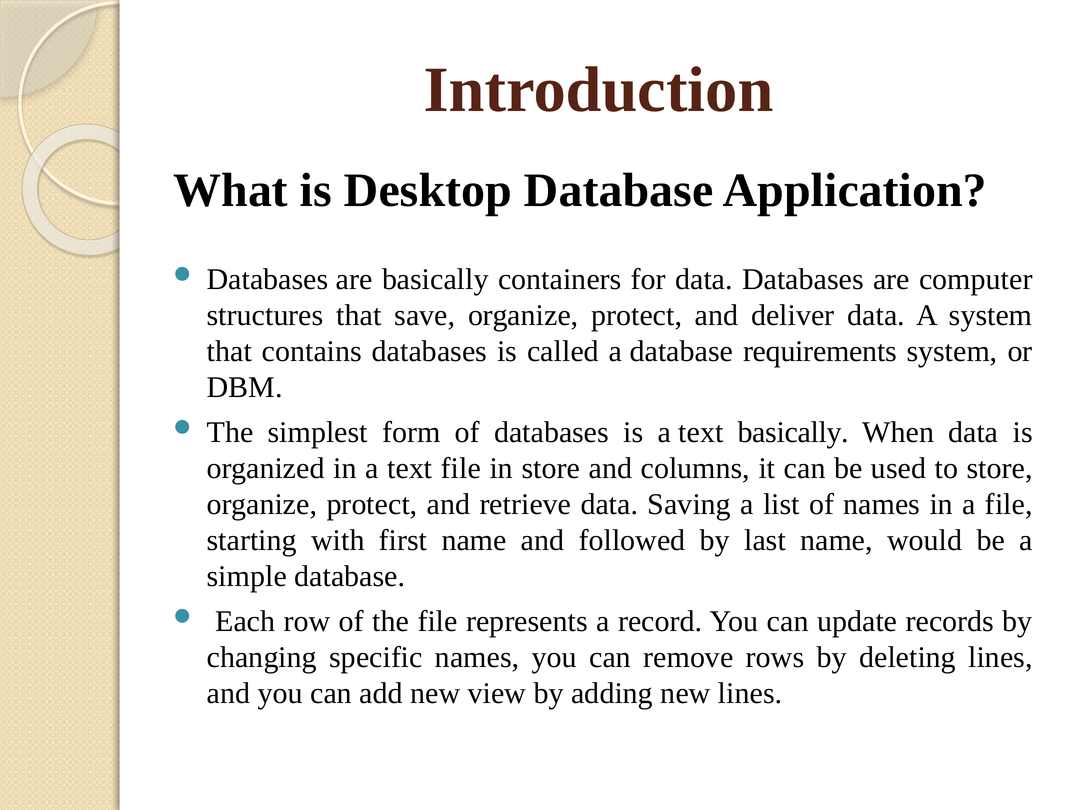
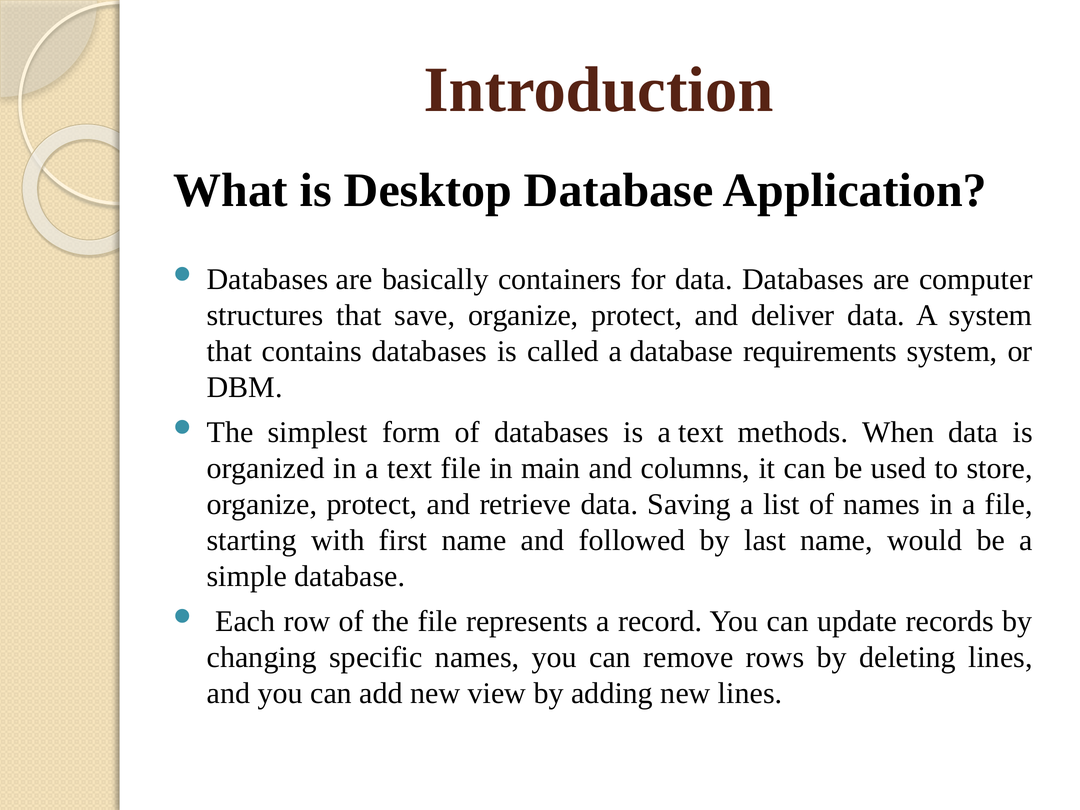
text basically: basically -> methods (793, 432)
in store: store -> main (551, 468)
